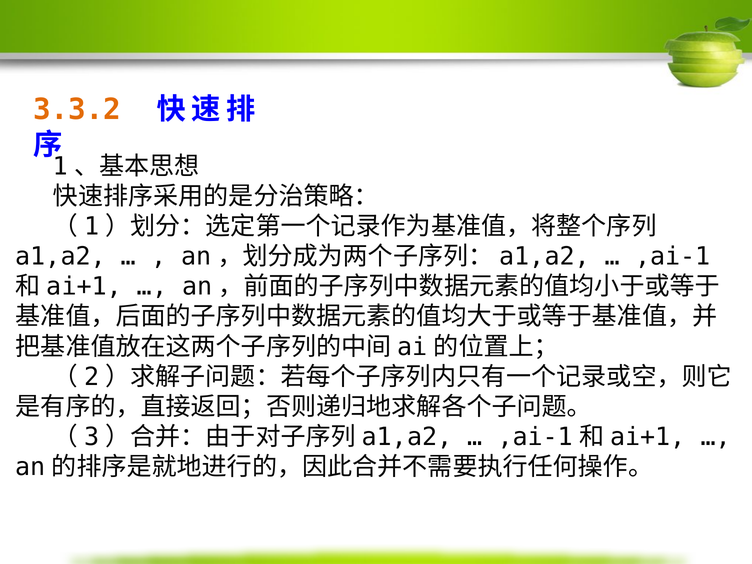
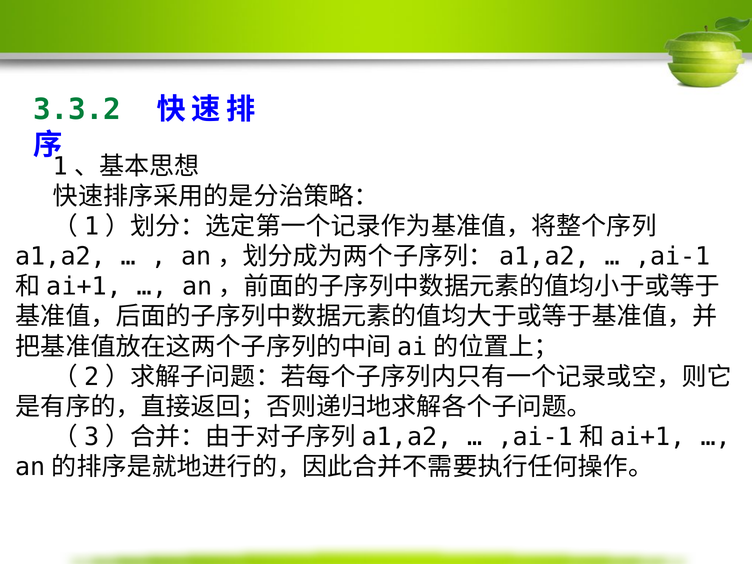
3.3.2 colour: orange -> green (77, 110)
